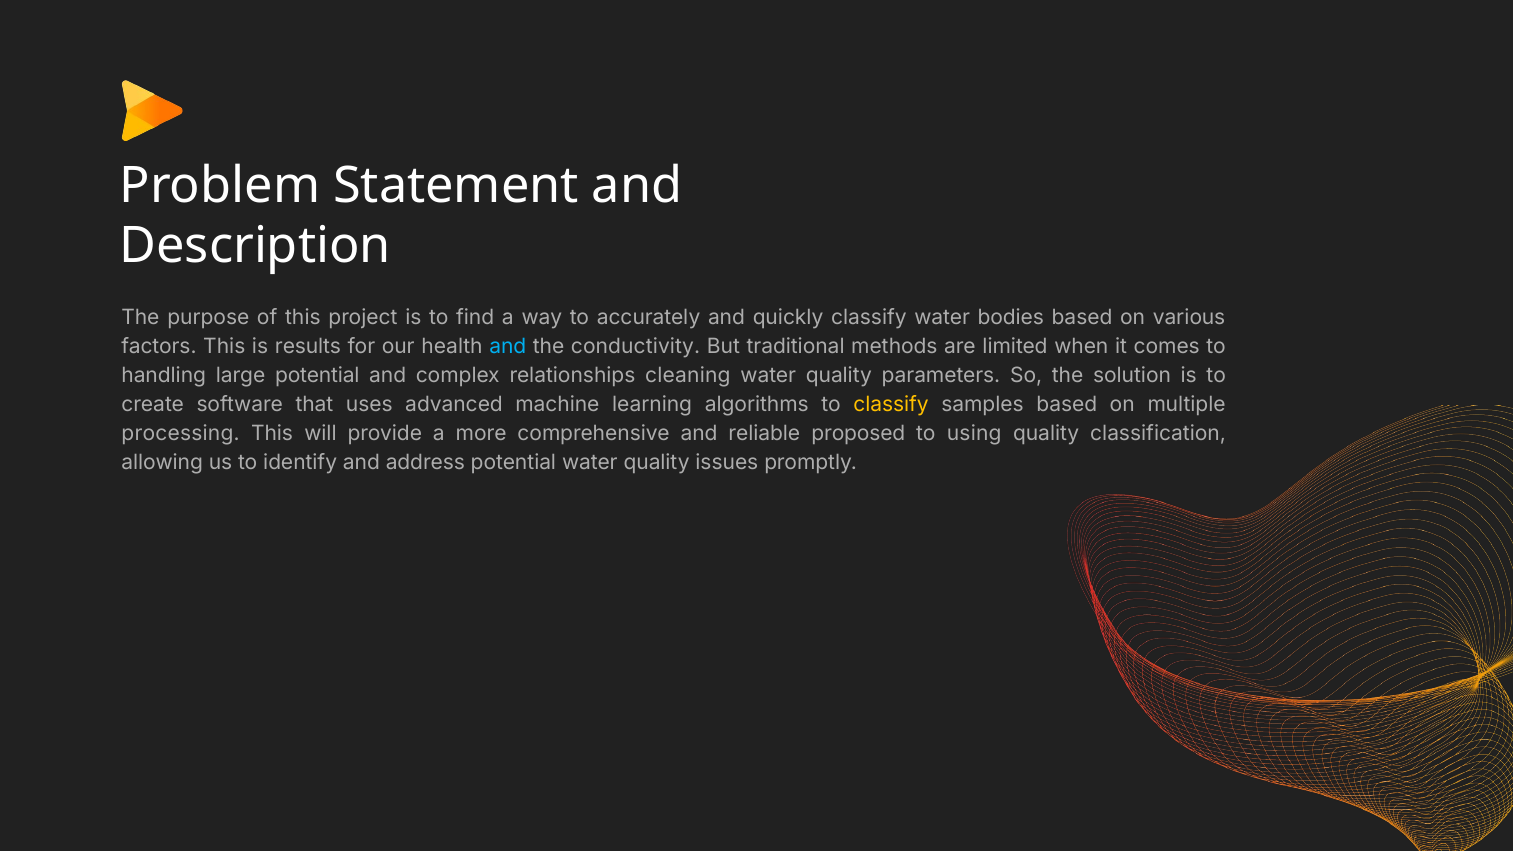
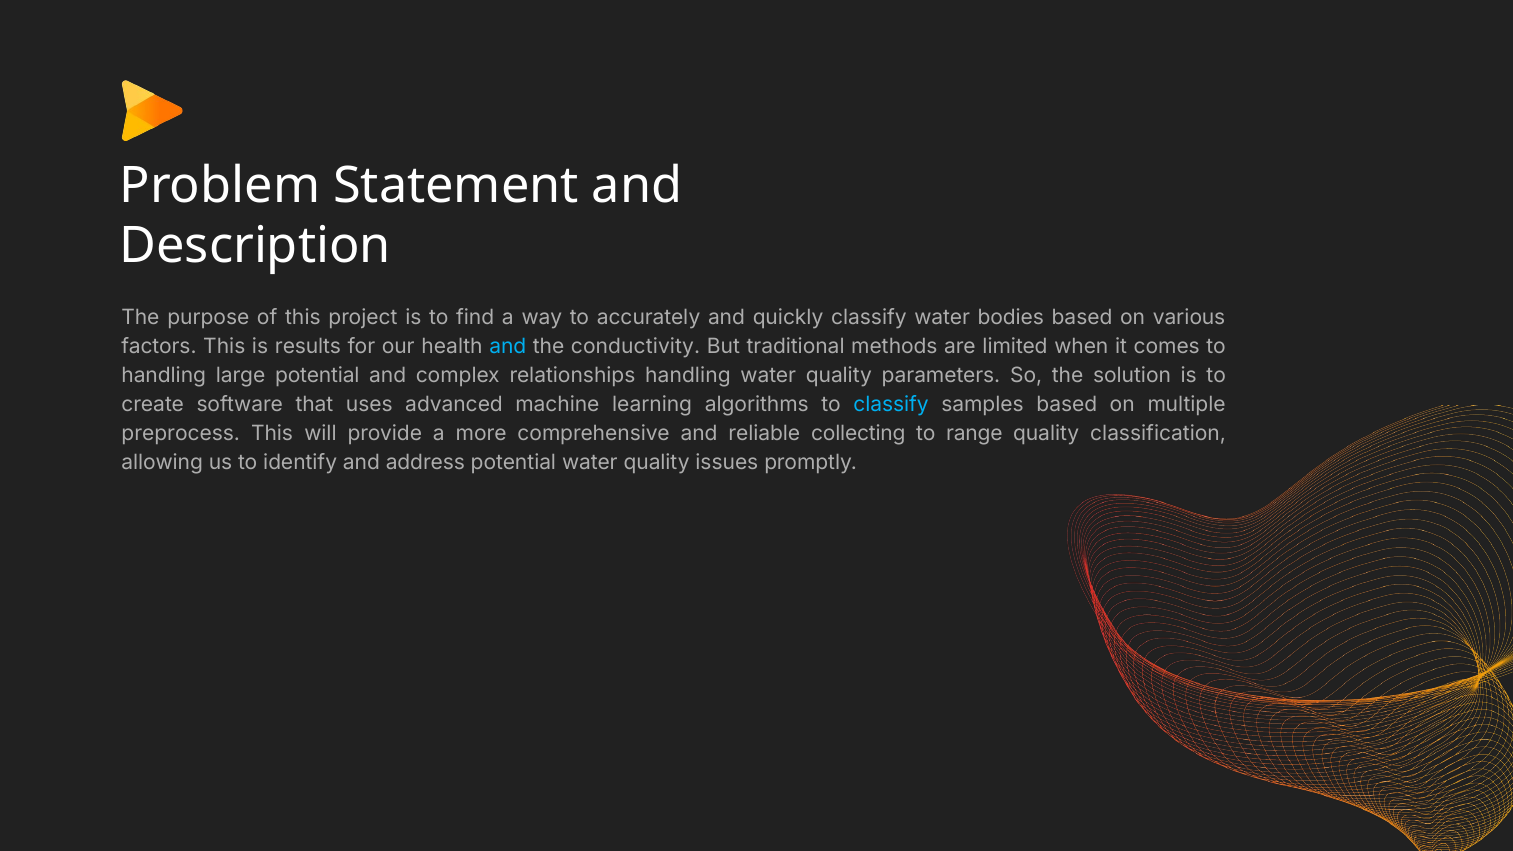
relationships cleaning: cleaning -> handling (688, 375)
classify colour: yellow -> light blue (891, 404)
processing: processing -> preprocess (181, 433)
proposed: proposed -> collecting (858, 433)
using: using -> range (974, 433)
